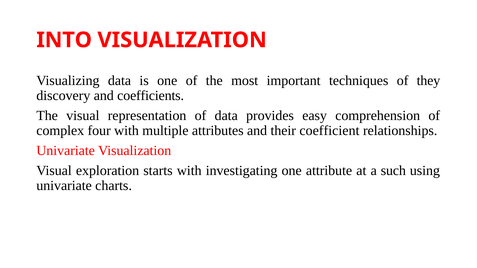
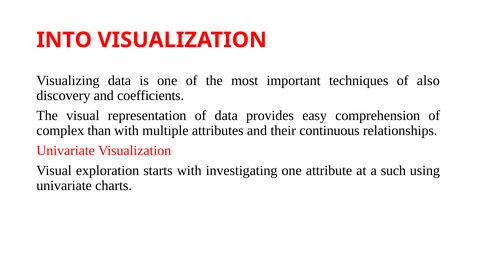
they: they -> also (428, 81)
four: four -> than (99, 131)
coefficient: coefficient -> continuous (330, 131)
